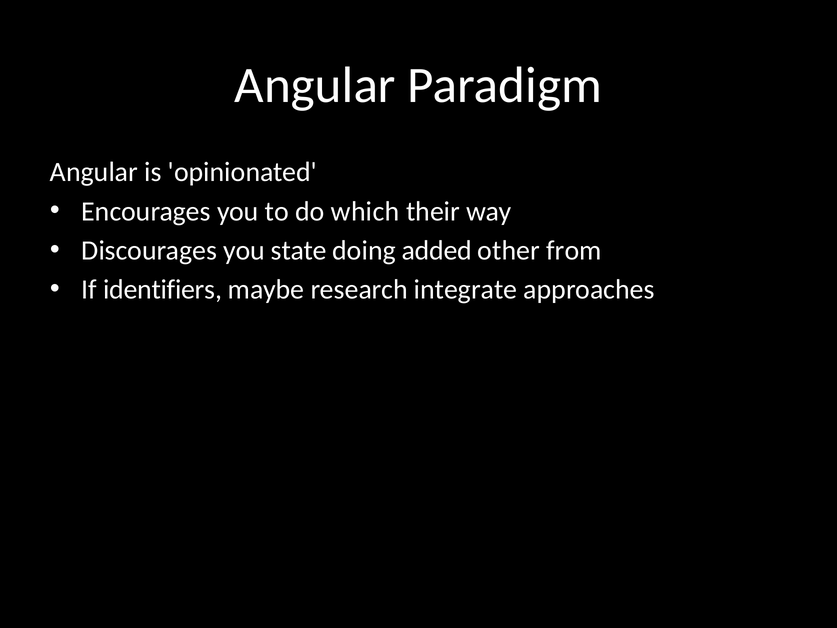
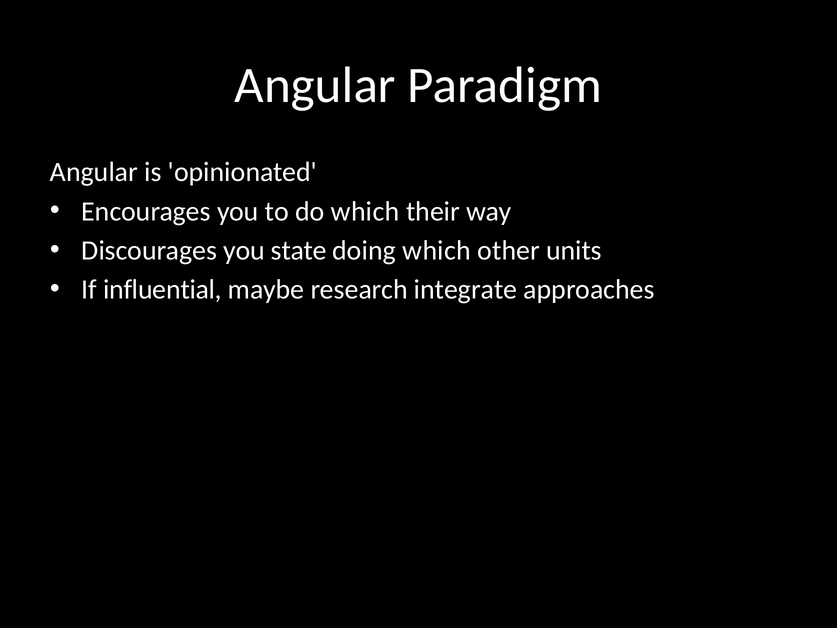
doing added: added -> which (437, 250)
from: from -> units (574, 250)
identifiers: identifiers -> influential (163, 289)
